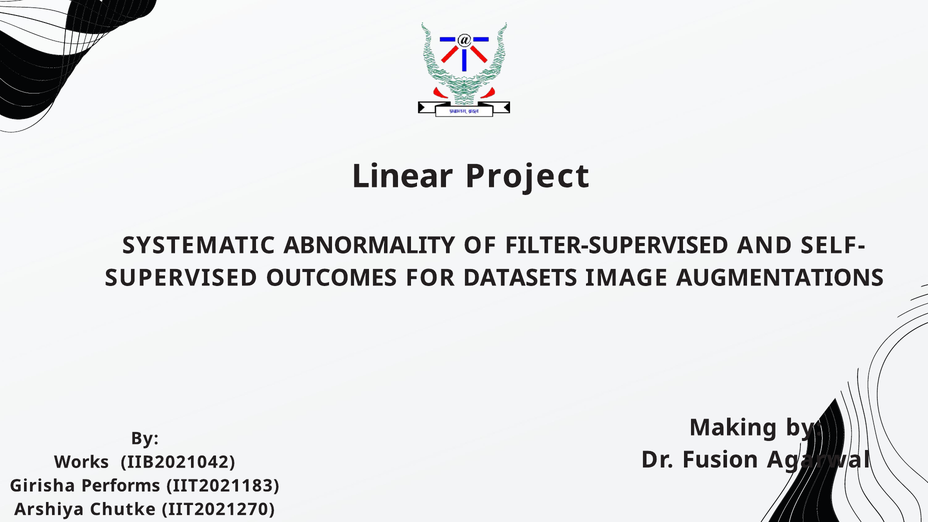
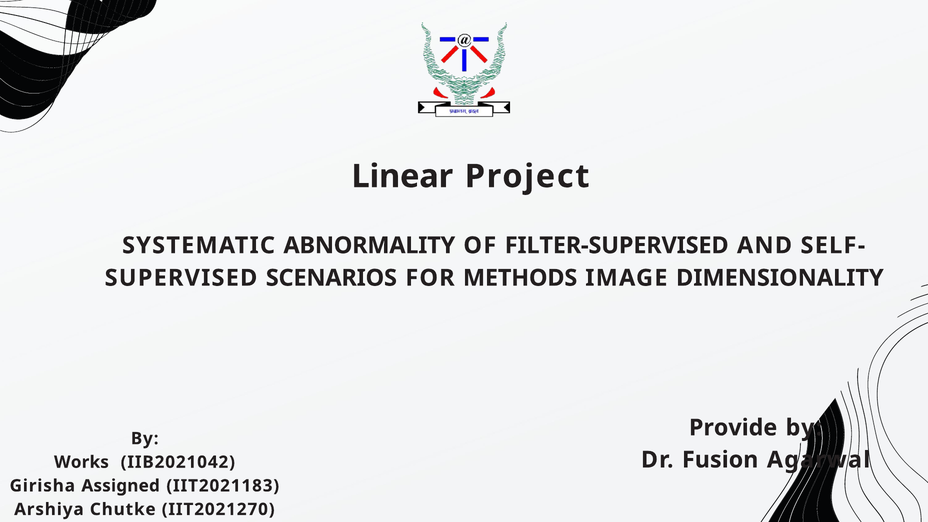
OUTCOMES: OUTCOMES -> SCENARIOS (331, 278)
DATASETS: DATASETS -> METHODS (520, 278)
AUGMENTATIONS: AUGMENTATIONS -> DIMENSIONALITY (780, 278)
Making: Making -> Provide (733, 428)
Performs: Performs -> Assigned (121, 486)
